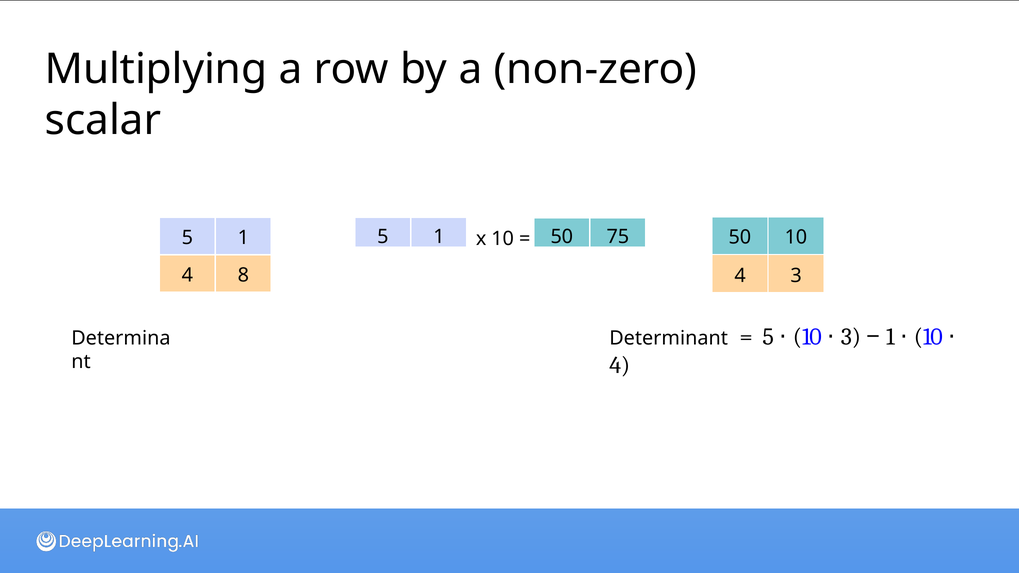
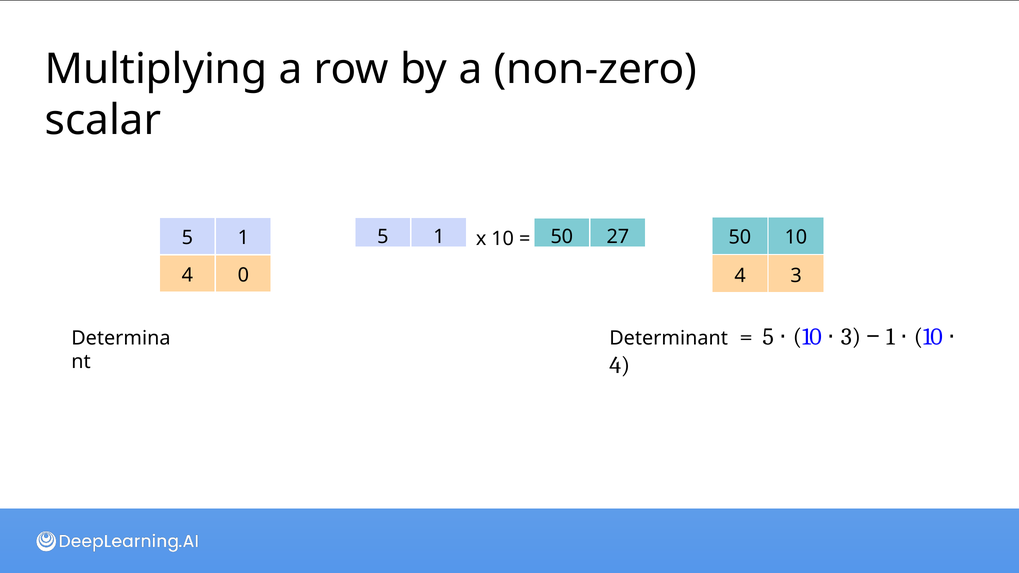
75: 75 -> 27 (618, 237)
8: 8 -> 0 (243, 275)
